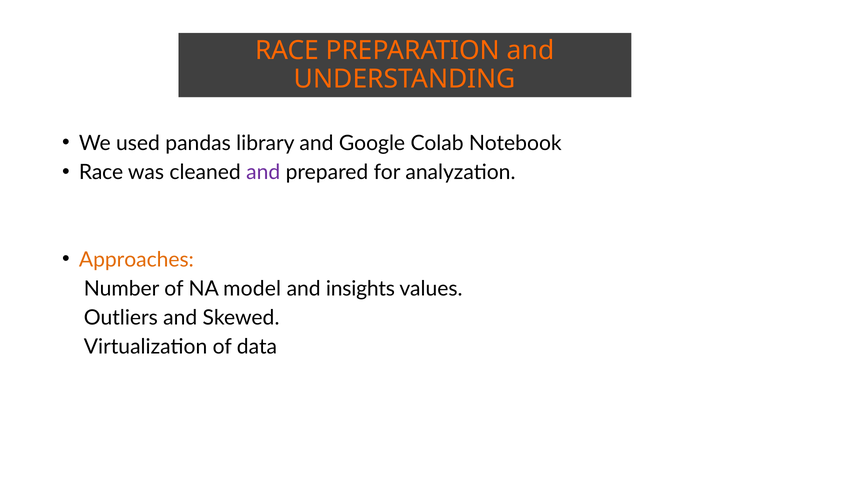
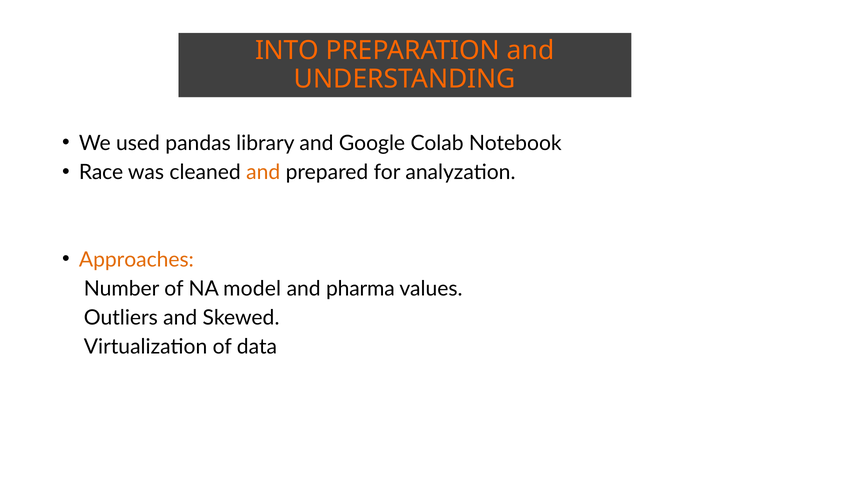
RACE: RACE -> INTO (287, 51)
and colour: purple -> orange (263, 172)
insights: insights -> pharma (360, 289)
